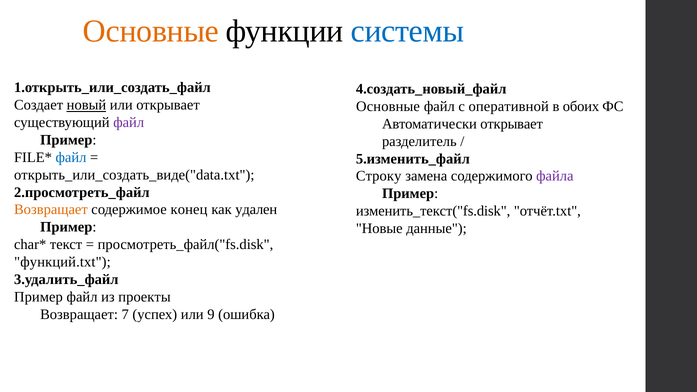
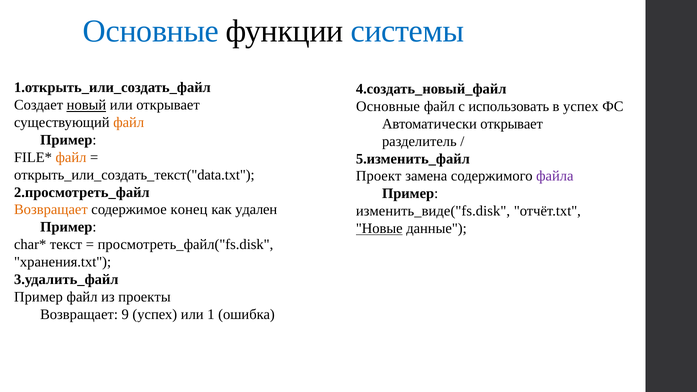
Основные colour: orange -> blue (151, 31)
оперативной: оперативной -> использовать (509, 106)
в обоих: обоих -> успех (581, 106)
файл colour: purple -> orange (129, 123)
файл colour: blue -> orange (71, 157)
открыть_или_создать_виде("data.txt: открыть_или_создать_виде("data.txt -> открыть_или_создать_текст("data.txt (134, 175)
Строку: Строку -> Проект (379, 176)
изменить_текст("fs.disk: изменить_текст("fs.disk -> изменить_виде("fs.disk (433, 211)
Новые underline: none -> present (379, 228)
функций.txt: функций.txt -> хранения.txt (63, 262)
7: 7 -> 9 (125, 314)
9: 9 -> 1 (211, 314)
